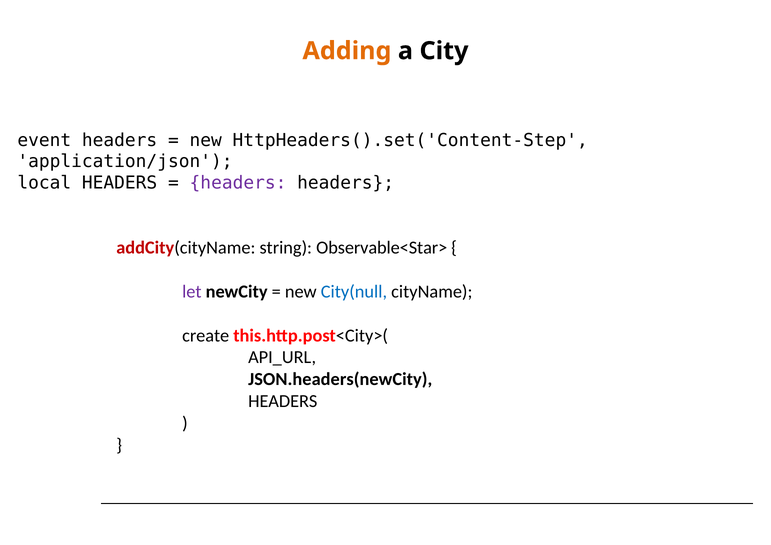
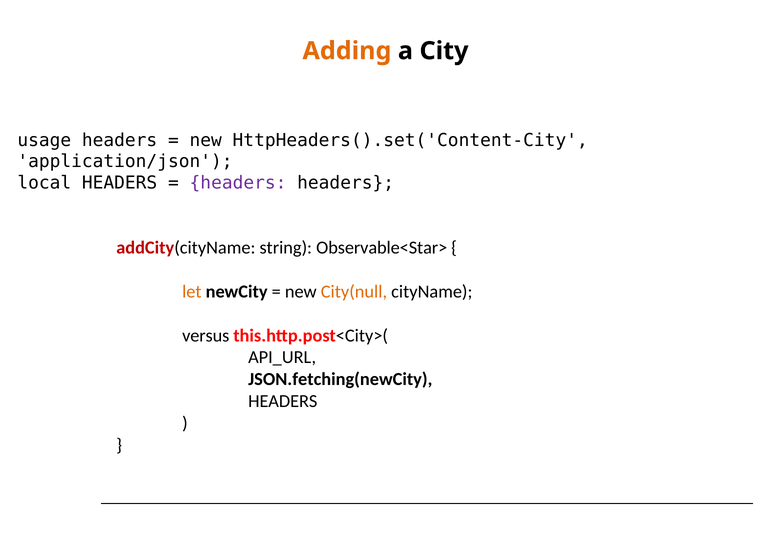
event: event -> usage (44, 140)
HttpHeaders().set('Content-Step: HttpHeaders().set('Content-Step -> HttpHeaders().set('Content-City (410, 140)
let colour: purple -> orange (192, 292)
City(null colour: blue -> orange (354, 292)
create: create -> versus (206, 336)
JSON.headers(newCity: JSON.headers(newCity -> JSON.fetching(newCity (340, 380)
